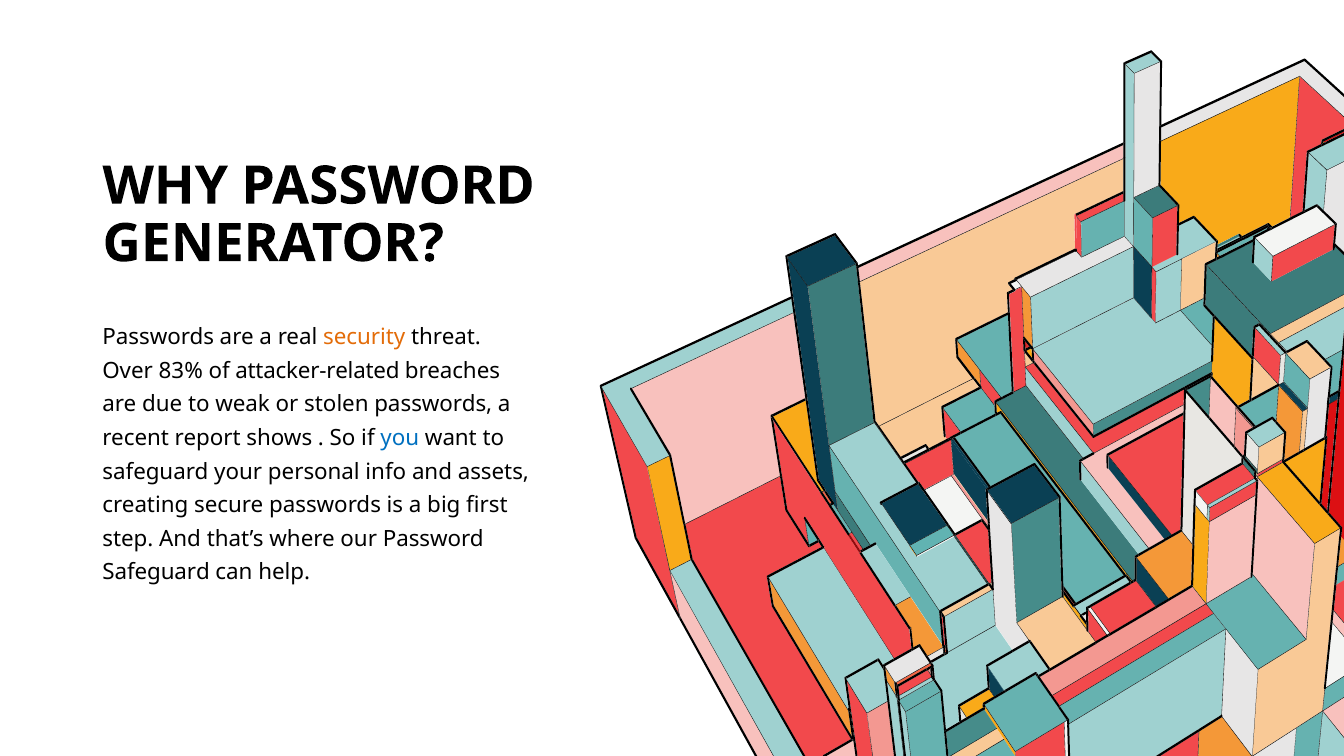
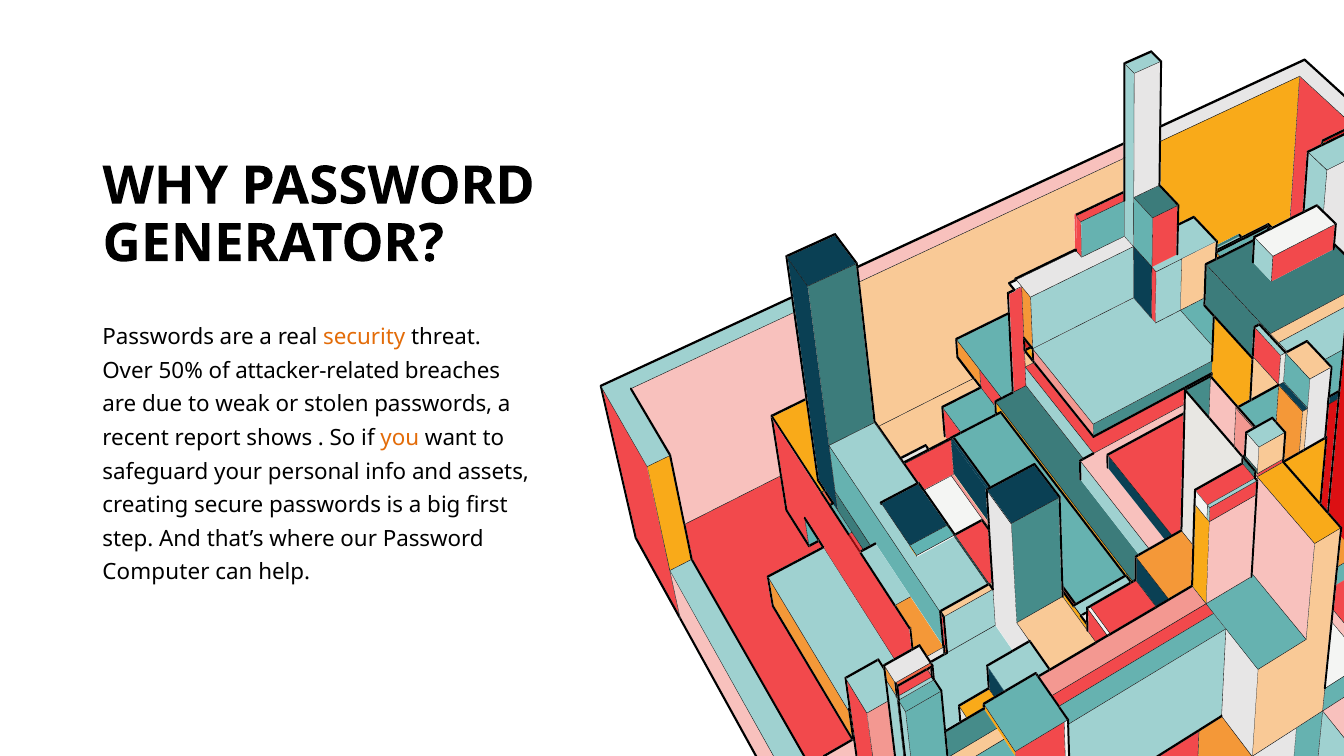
83%: 83% -> 50% (181, 371)
you colour: blue -> orange (400, 438)
Safeguard: Safeguard -> Computer (156, 573)
